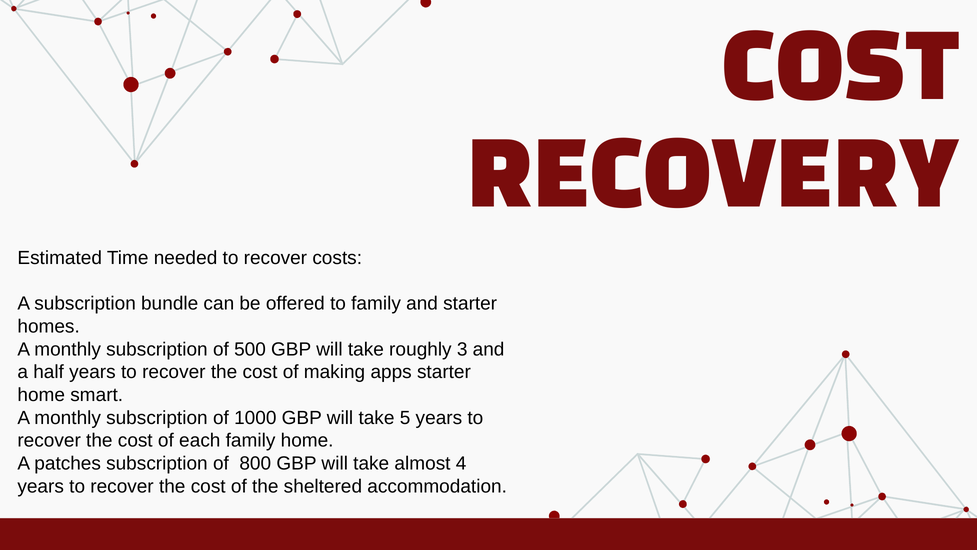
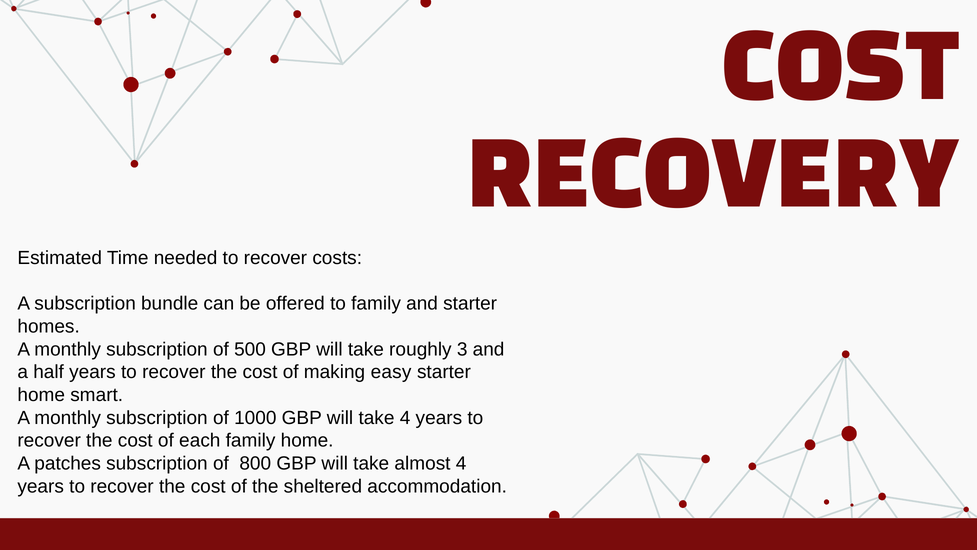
apps: apps -> easy (391, 372)
take 5: 5 -> 4 (405, 418)
